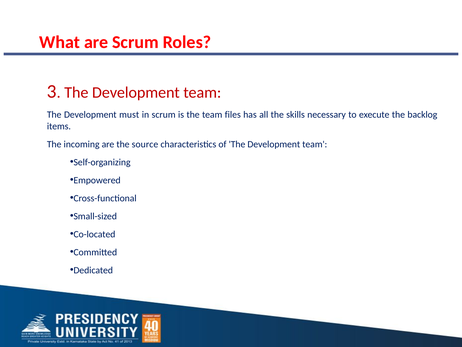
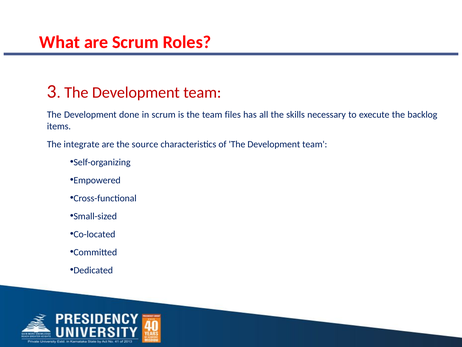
must: must -> done (129, 115)
incoming: incoming -> integrate (82, 144)
